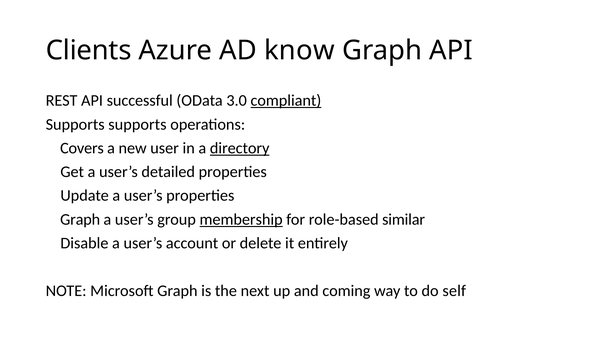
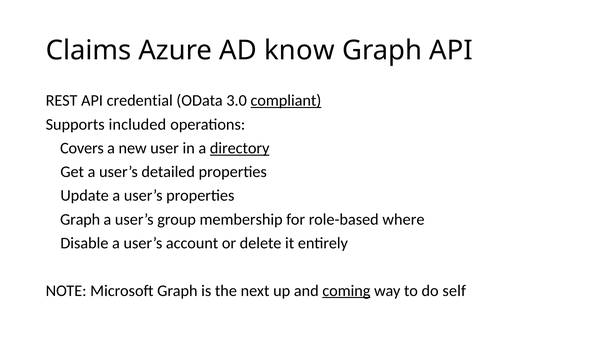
Clients: Clients -> Claims (88, 50)
successful: successful -> credential (140, 101)
Supports supports: supports -> included (137, 124)
membership underline: present -> none (241, 219)
similar: similar -> where (403, 219)
coming underline: none -> present (346, 291)
